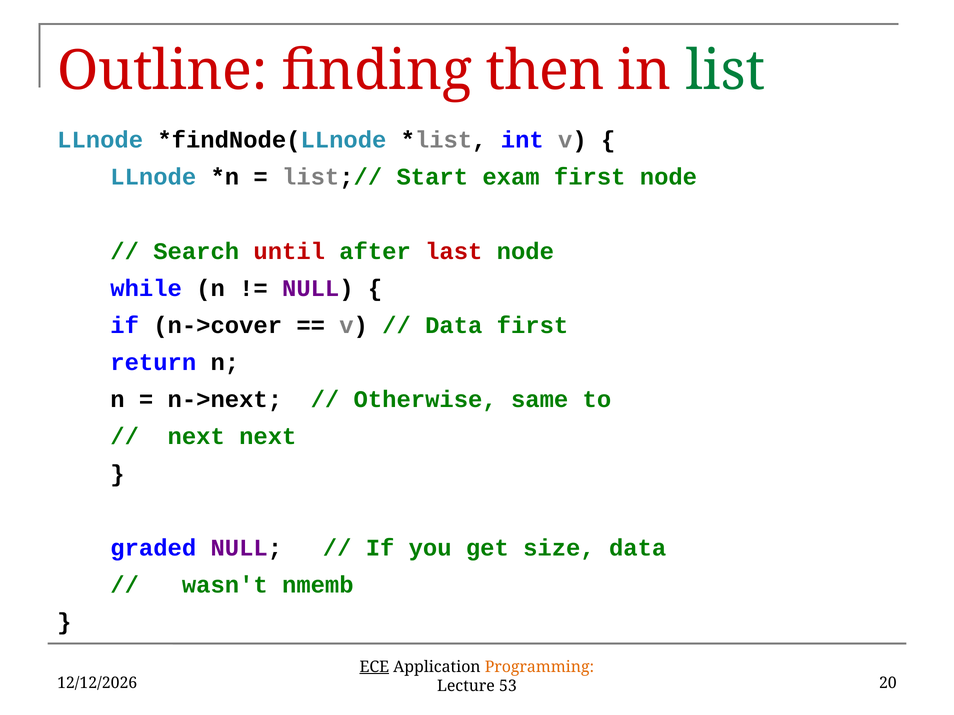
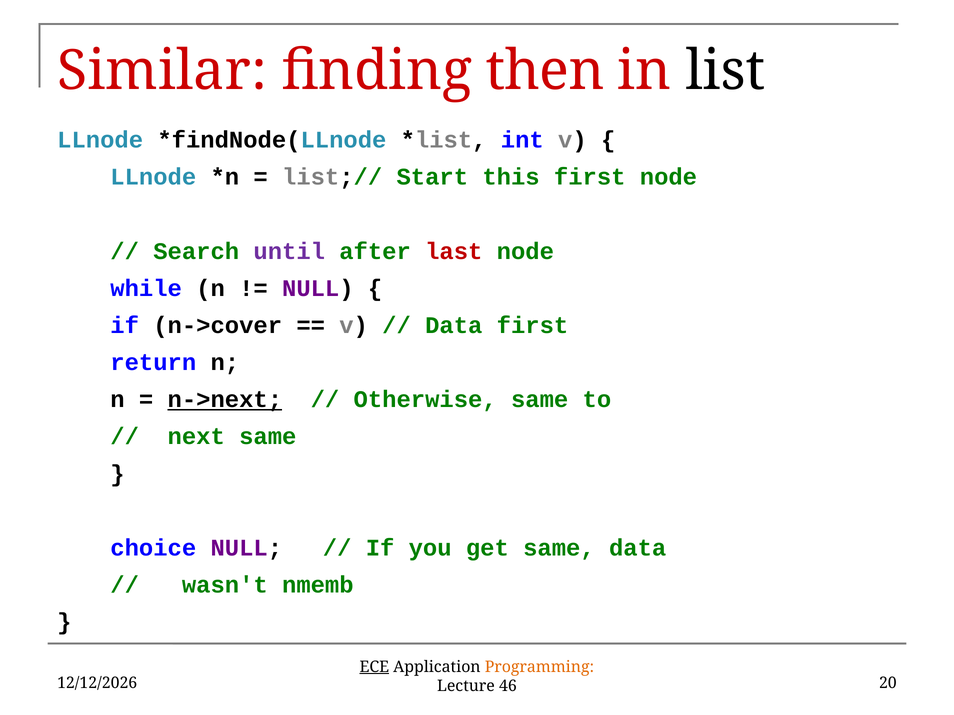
Outline: Outline -> Similar (162, 71)
list colour: green -> black (726, 71)
exam: exam -> this (511, 177)
until colour: red -> purple (289, 251)
n->next underline: none -> present (225, 400)
next next: next -> same (268, 437)
graded: graded -> choice (153, 548)
get size: size -> same (559, 548)
53: 53 -> 46 (508, 686)
